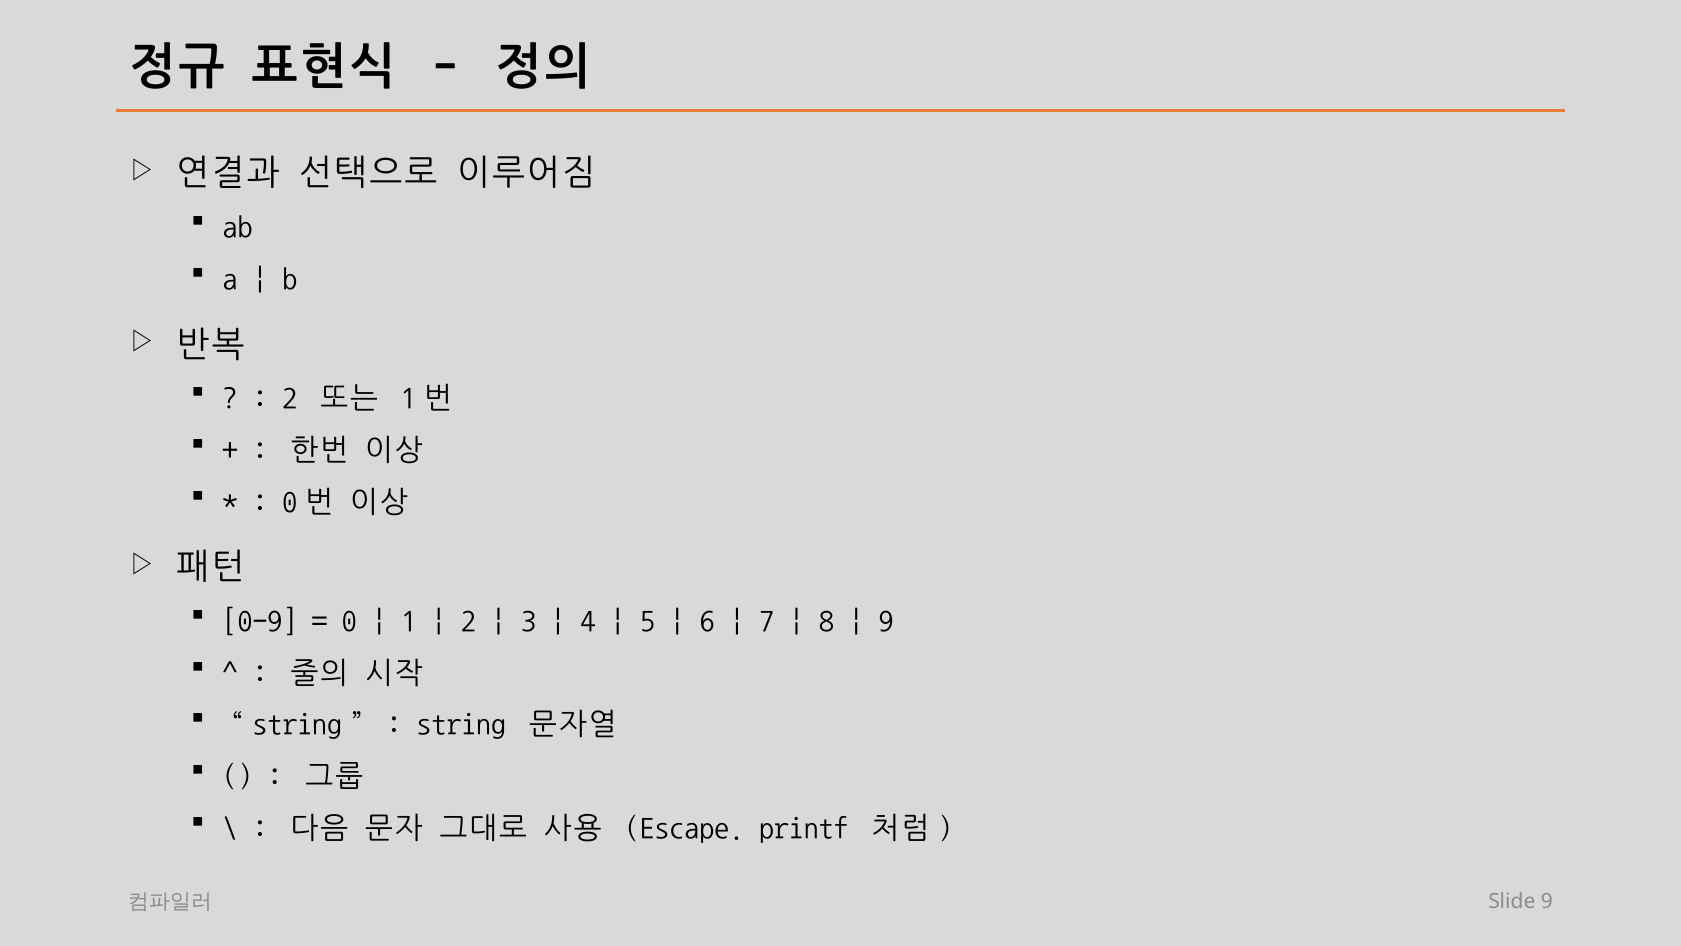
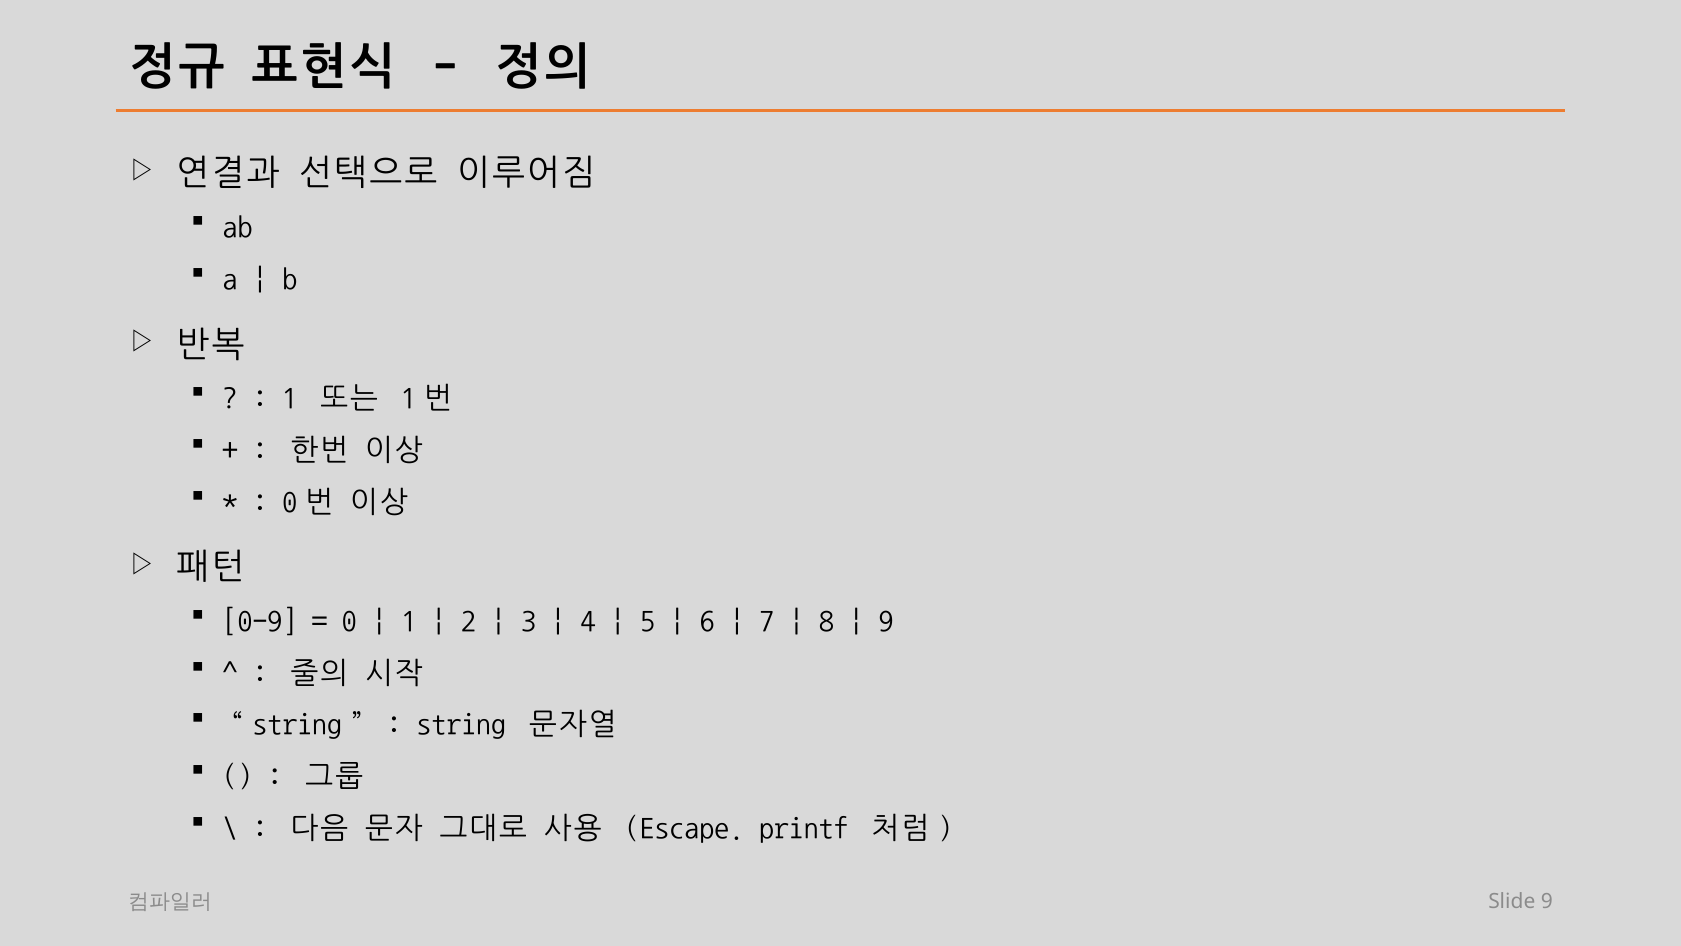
2: 2 -> 1 (290, 398)
